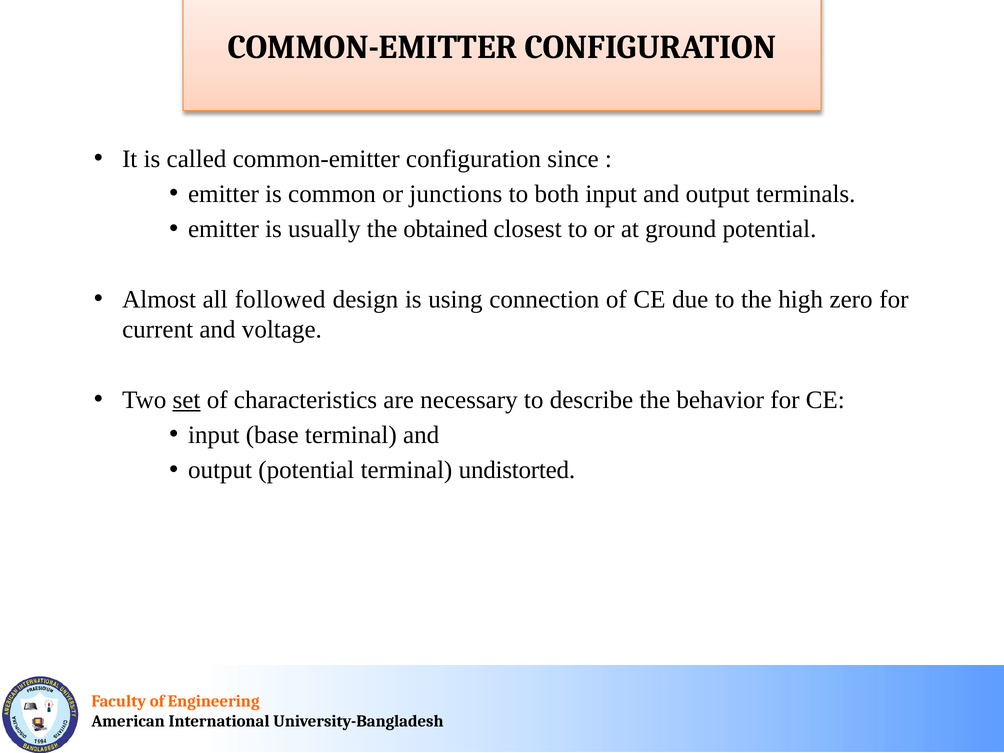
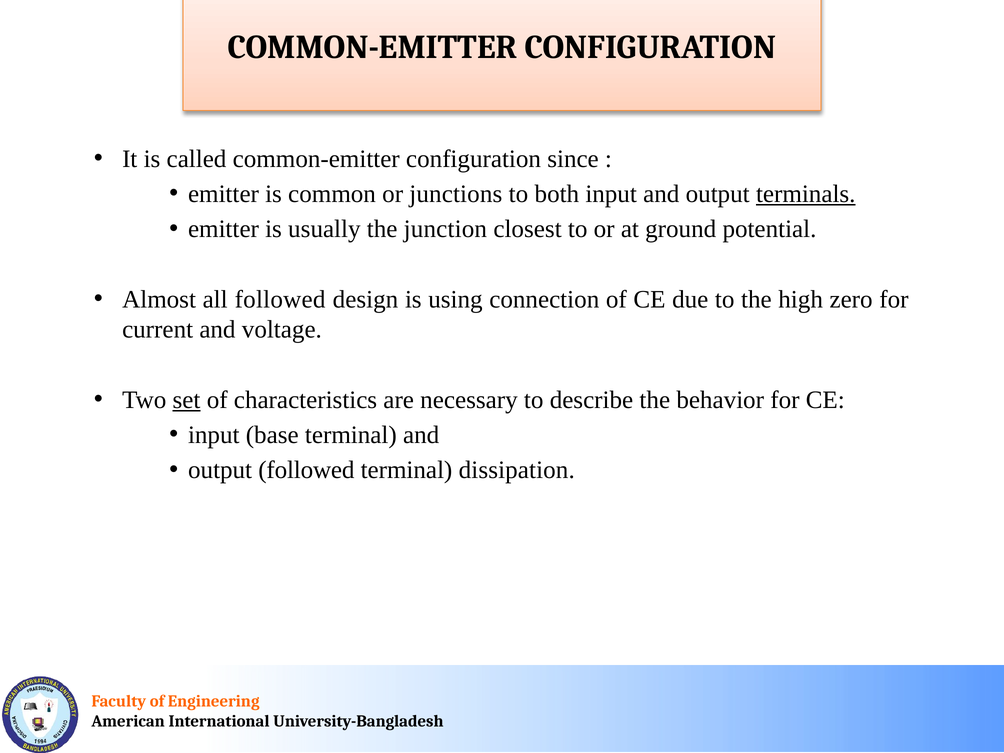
terminals underline: none -> present (806, 194)
obtained: obtained -> junction (445, 229)
output potential: potential -> followed (306, 470)
undistorted: undistorted -> dissipation (517, 470)
